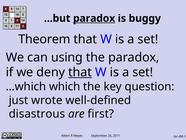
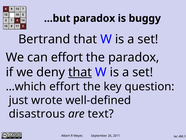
paradox underline: present -> none (94, 18)
Theorem: Theorem -> Bertrand (44, 39)
can using: using -> effort (67, 57)
…which which: which -> effort (65, 86)
first: first -> text (101, 114)
